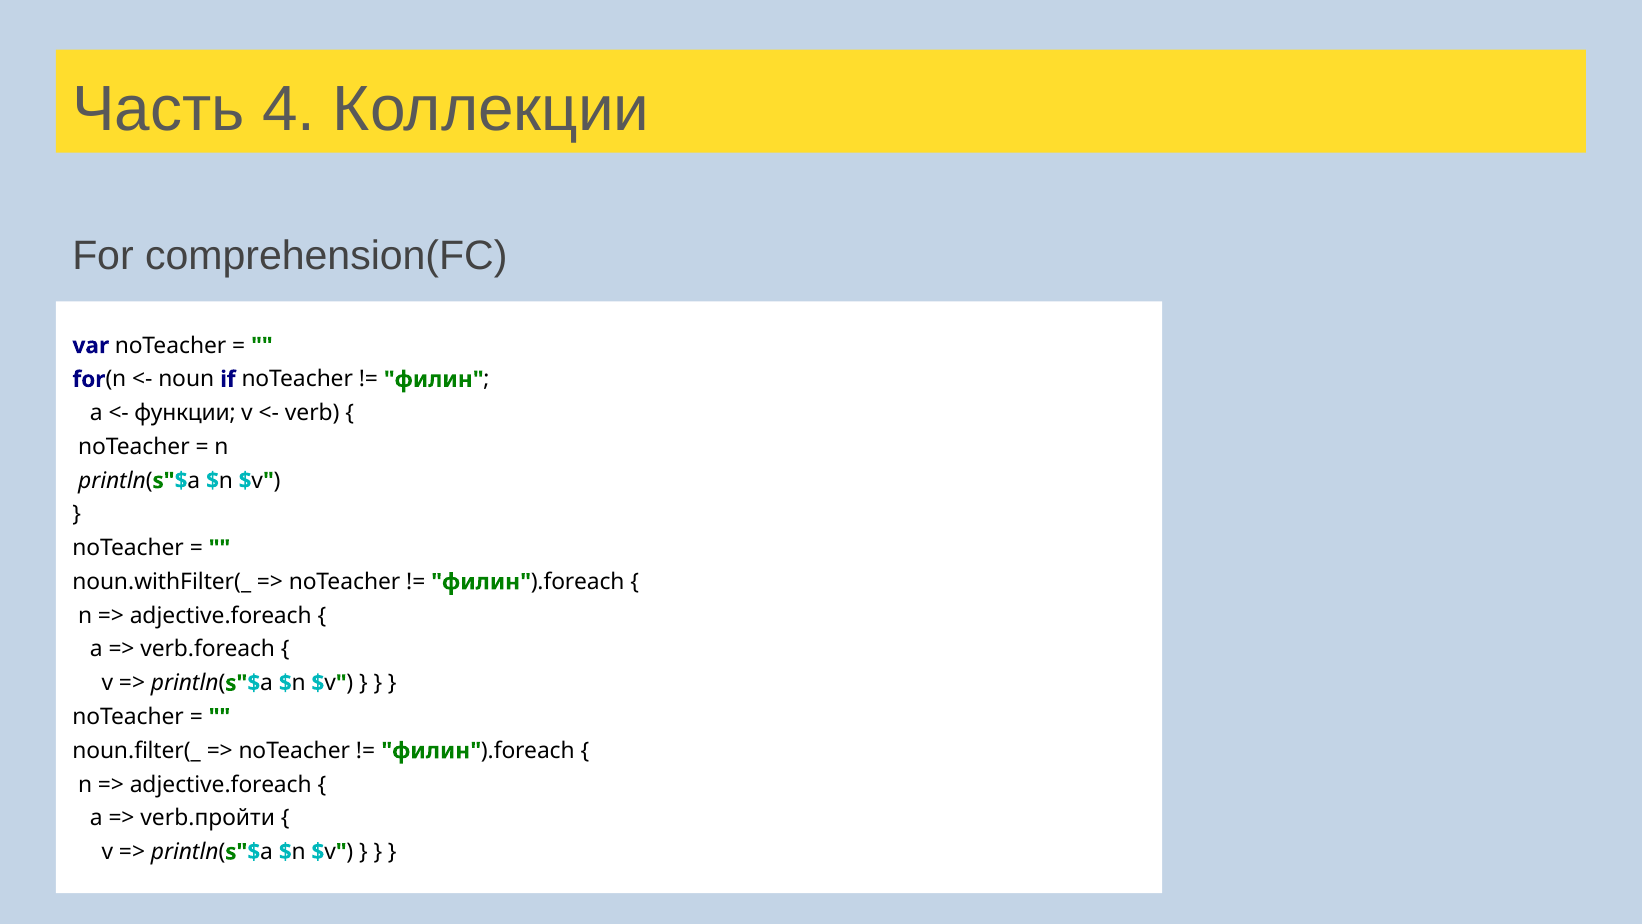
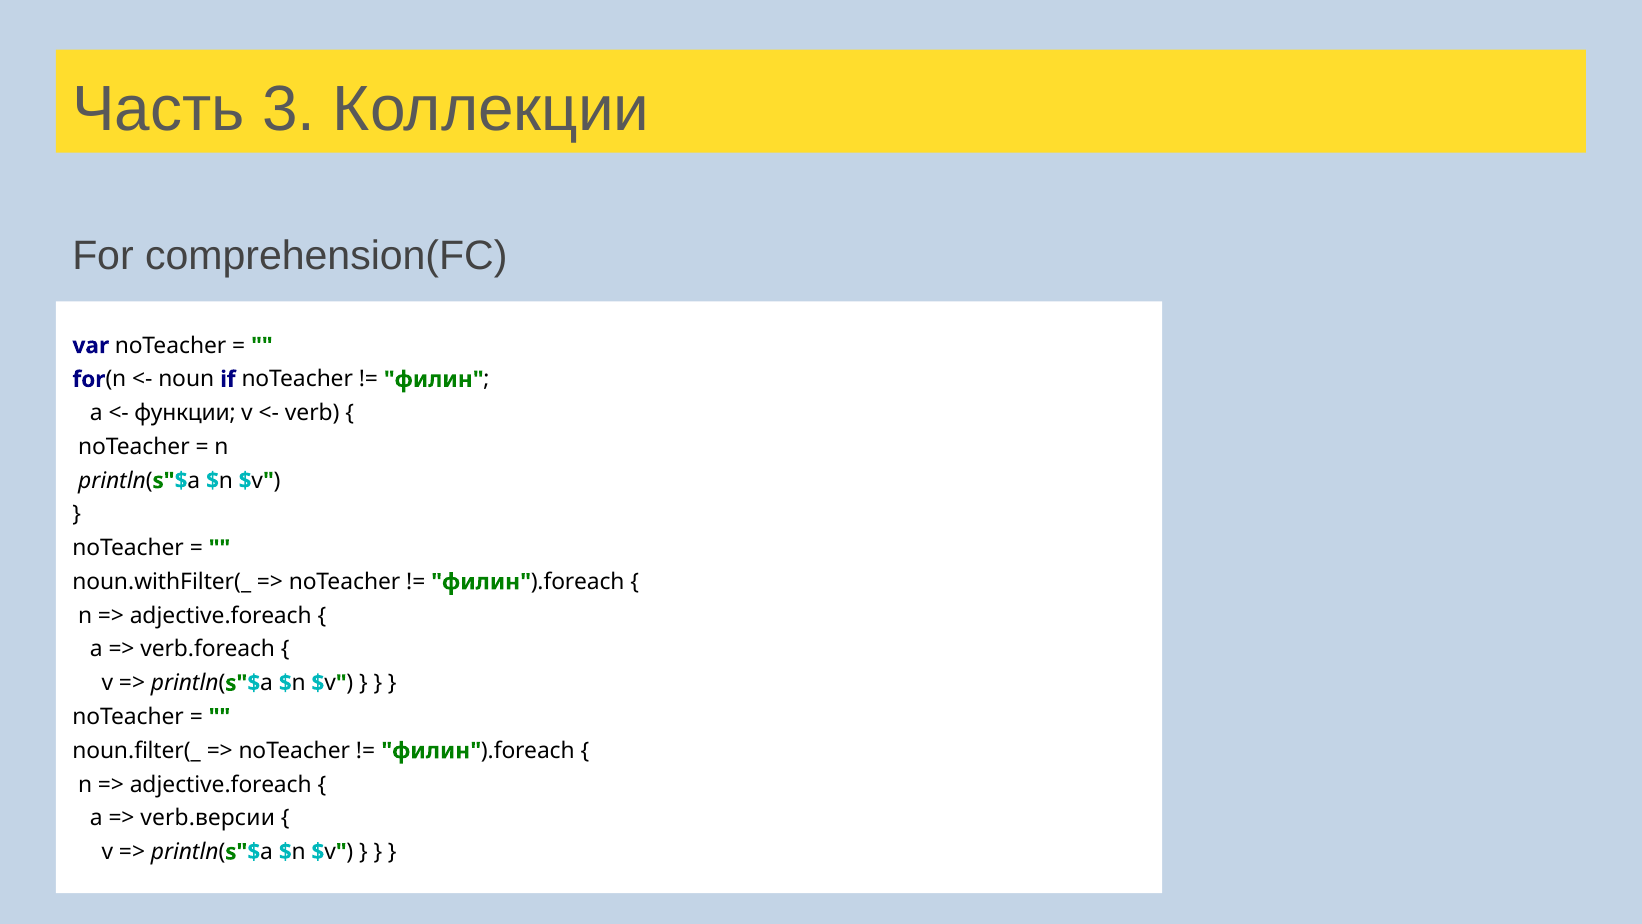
4: 4 -> 3 (289, 109)
verb.пройти: verb.пройти -> verb.версии (208, 818)
